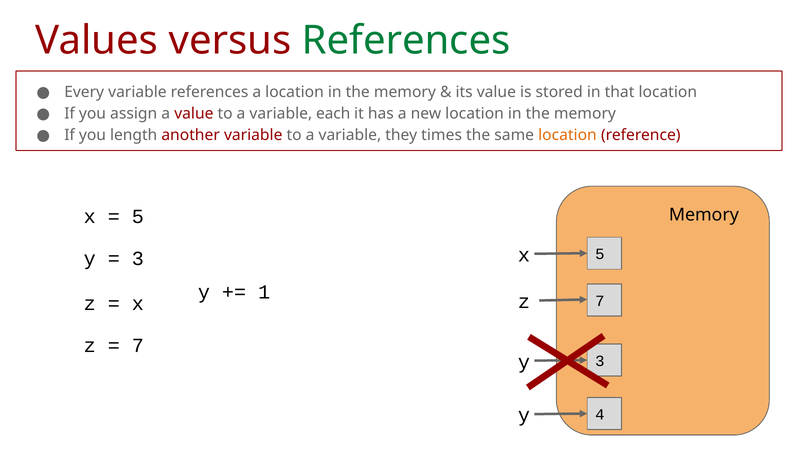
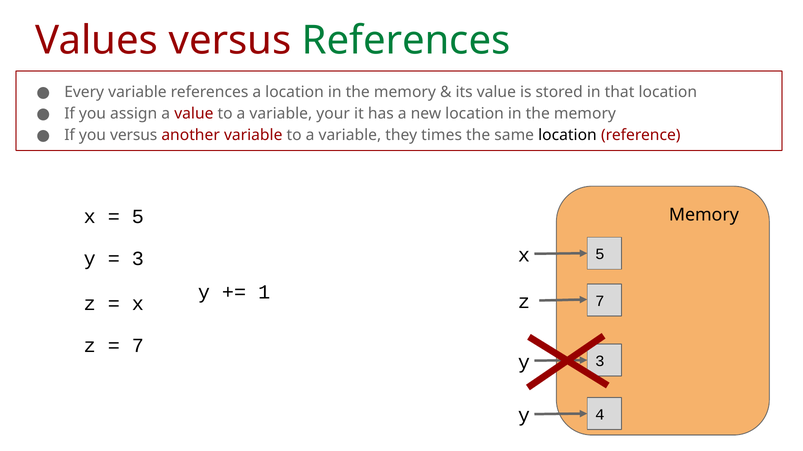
each: each -> your (333, 114)
you length: length -> versus (134, 135)
location colour: orange -> black (567, 135)
